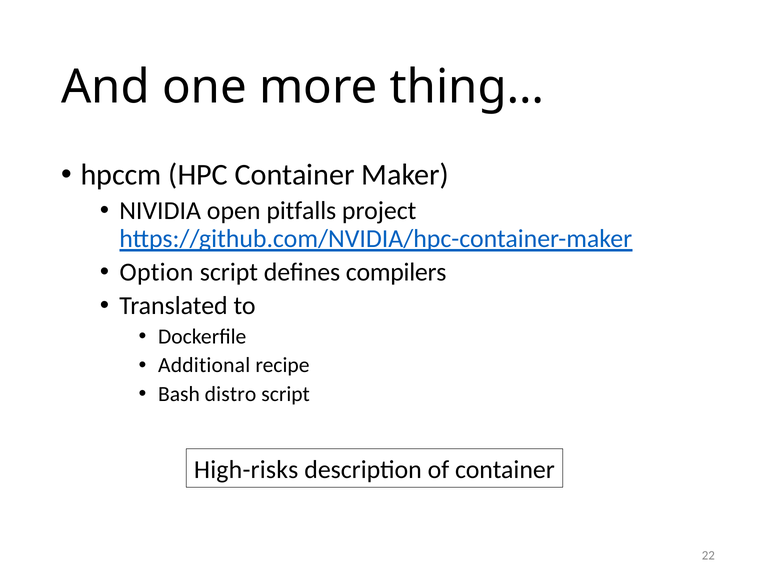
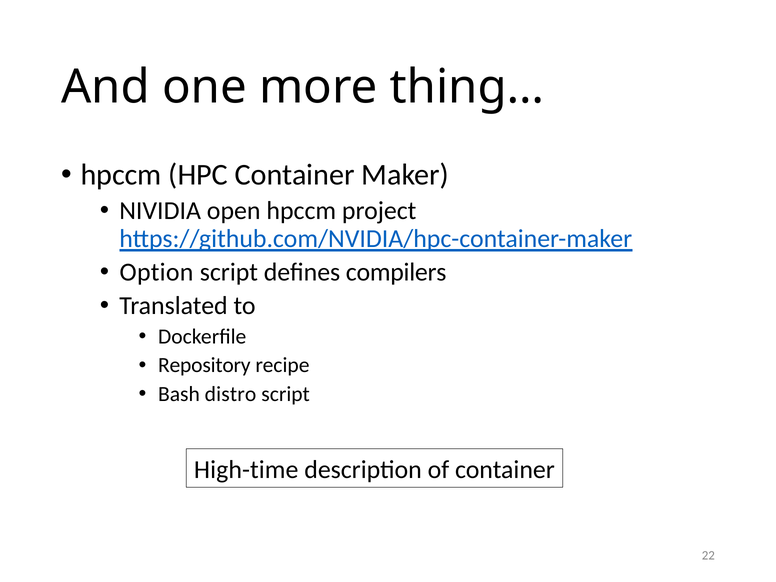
open pitfalls: pitfalls -> hpccm (301, 211)
Additional: Additional -> Repository (204, 365)
High-risks: High-risks -> High-time (246, 470)
